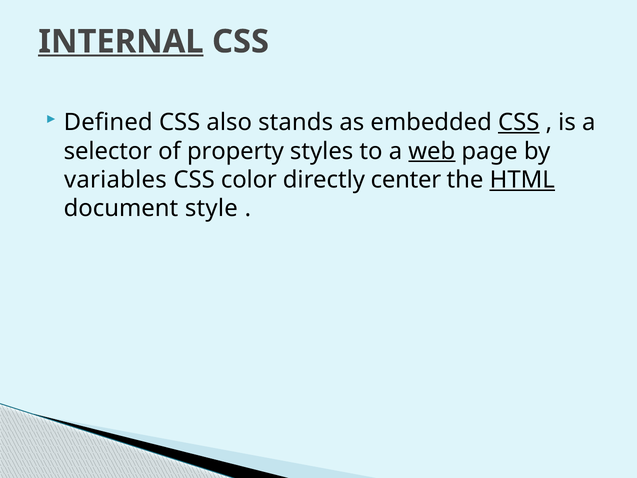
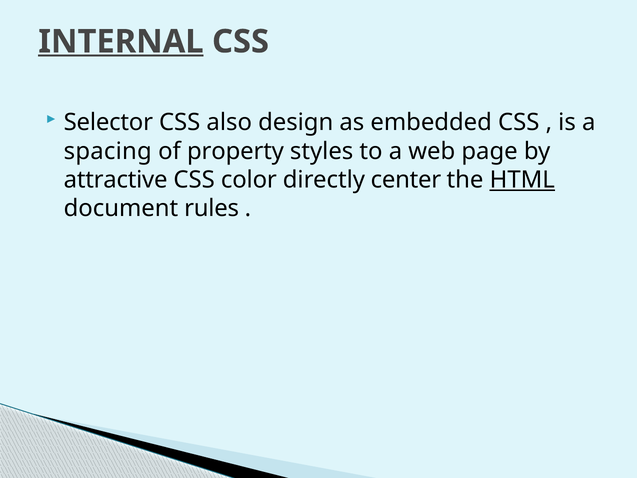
Defined: Defined -> Selector (108, 122)
stands: stands -> design (296, 122)
CSS underline: present -> none (519, 122)
selector: selector -> spacing (108, 151)
web underline: present -> none (432, 151)
variables: variables -> attractive (116, 180)
style: style -> rules (212, 208)
